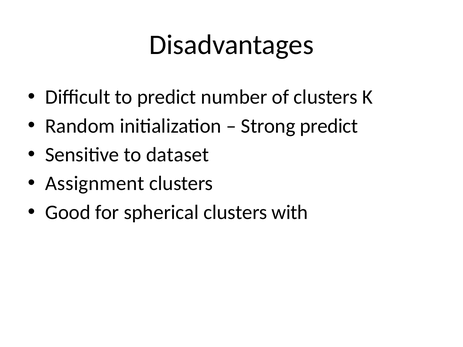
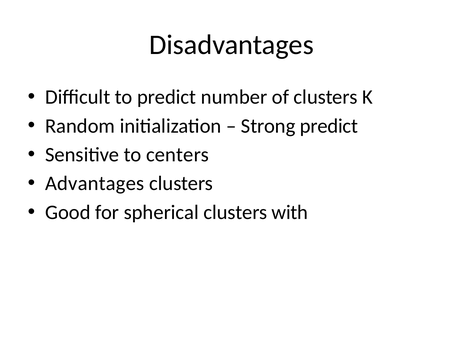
dataset: dataset -> centers (178, 155)
Assignment: Assignment -> Advantages (95, 184)
